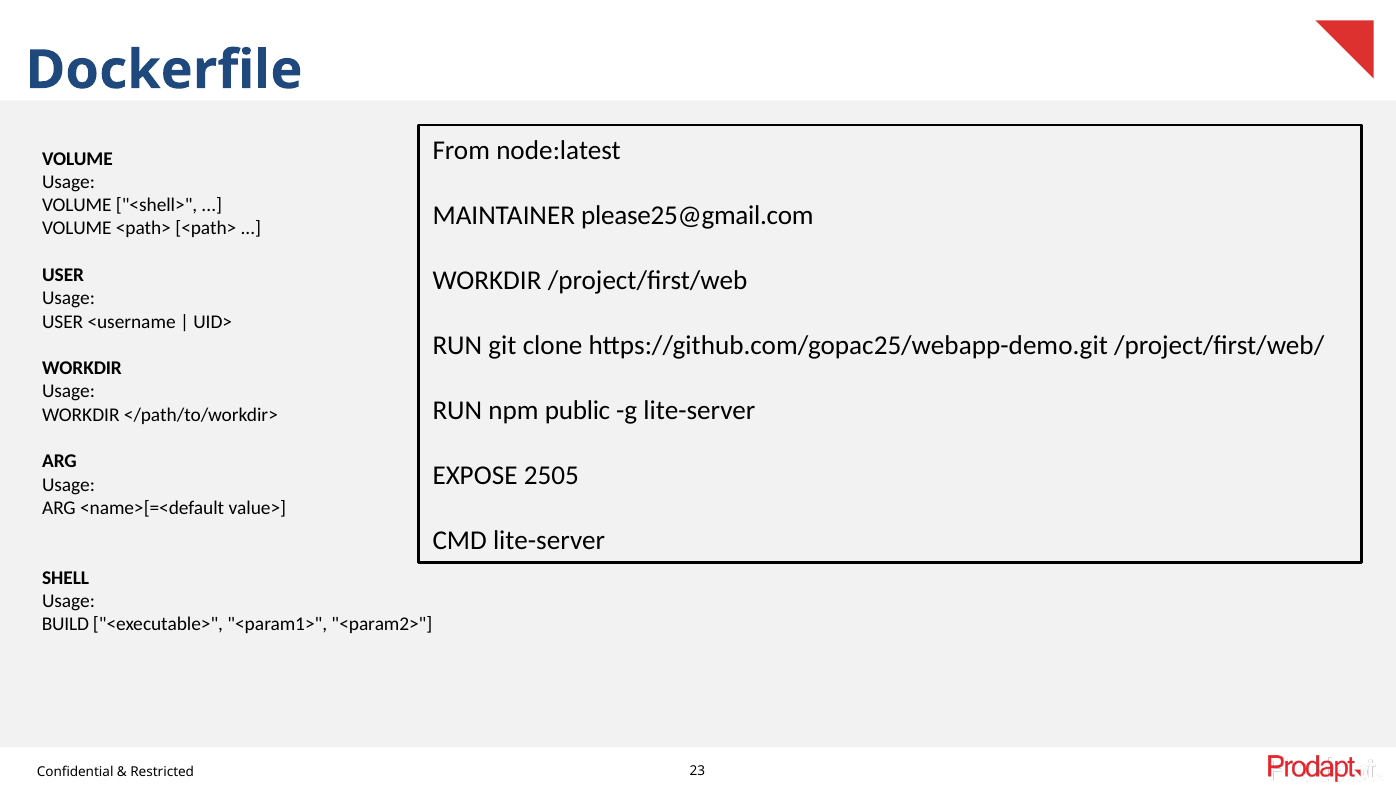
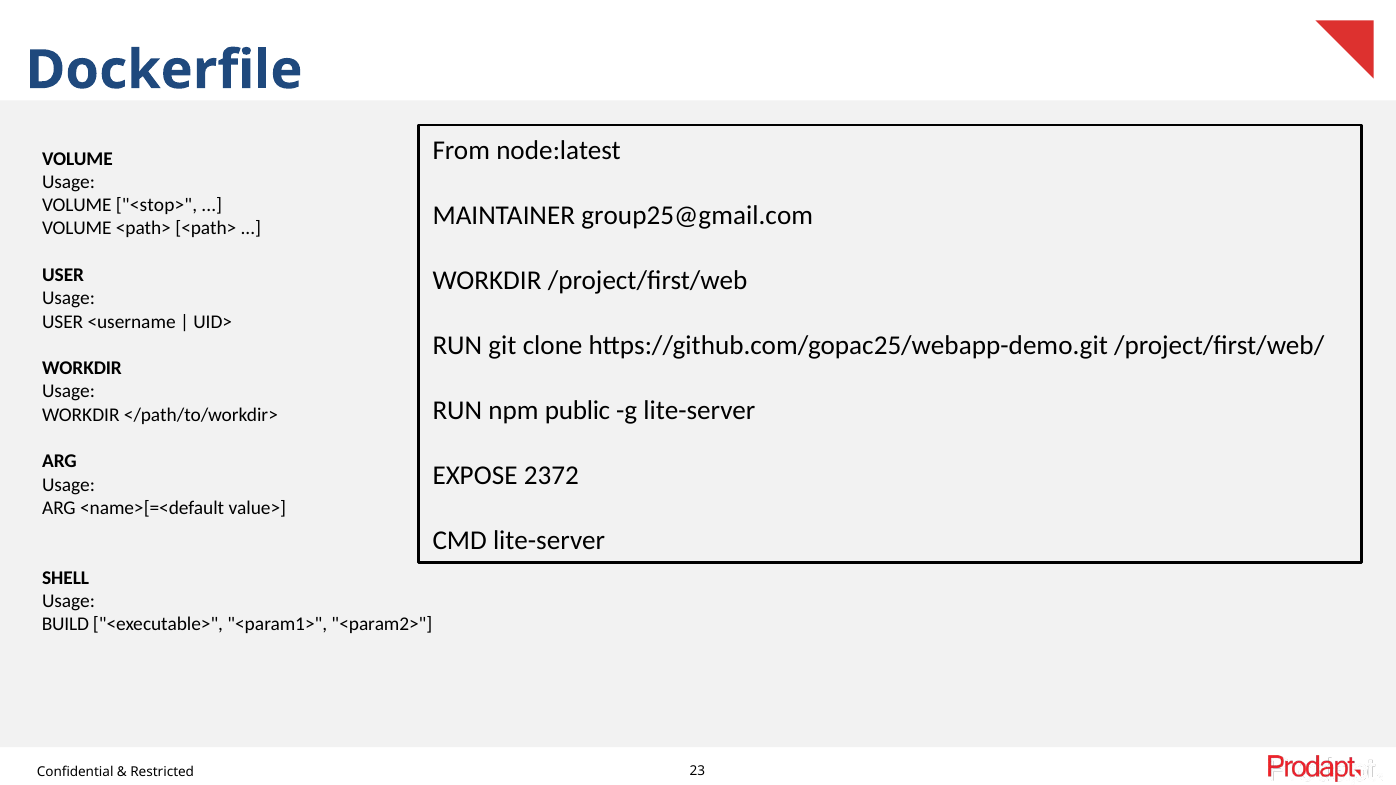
<shell>: <shell> -> <stop> (156, 205)
please25@gmail.com: please25@gmail.com -> group25@gmail.com (697, 215)
2505: 2505 -> 2372 (551, 476)
